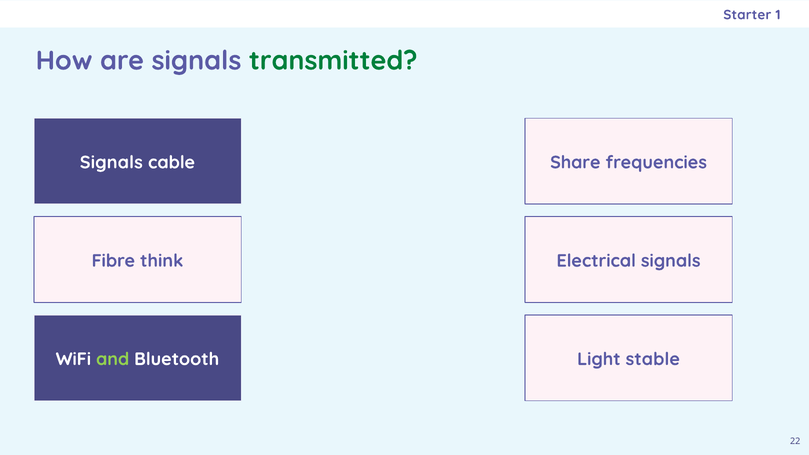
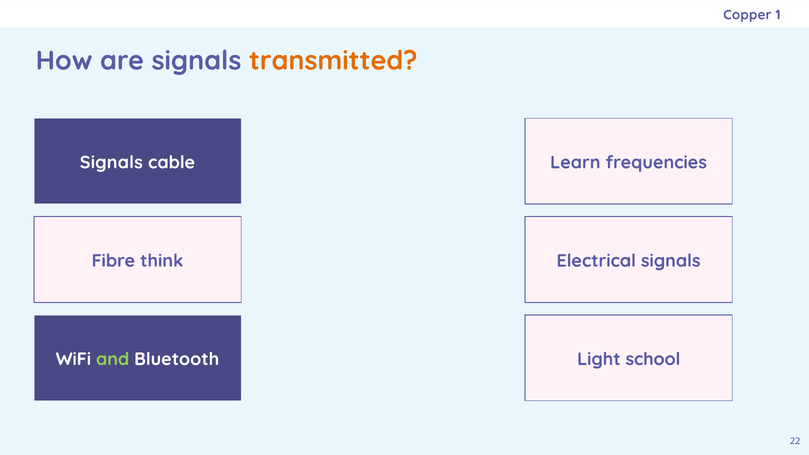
Starter: Starter -> Copper (747, 15)
transmitted colour: green -> orange (333, 61)
Share: Share -> Learn (575, 162)
stable: stable -> school (653, 359)
